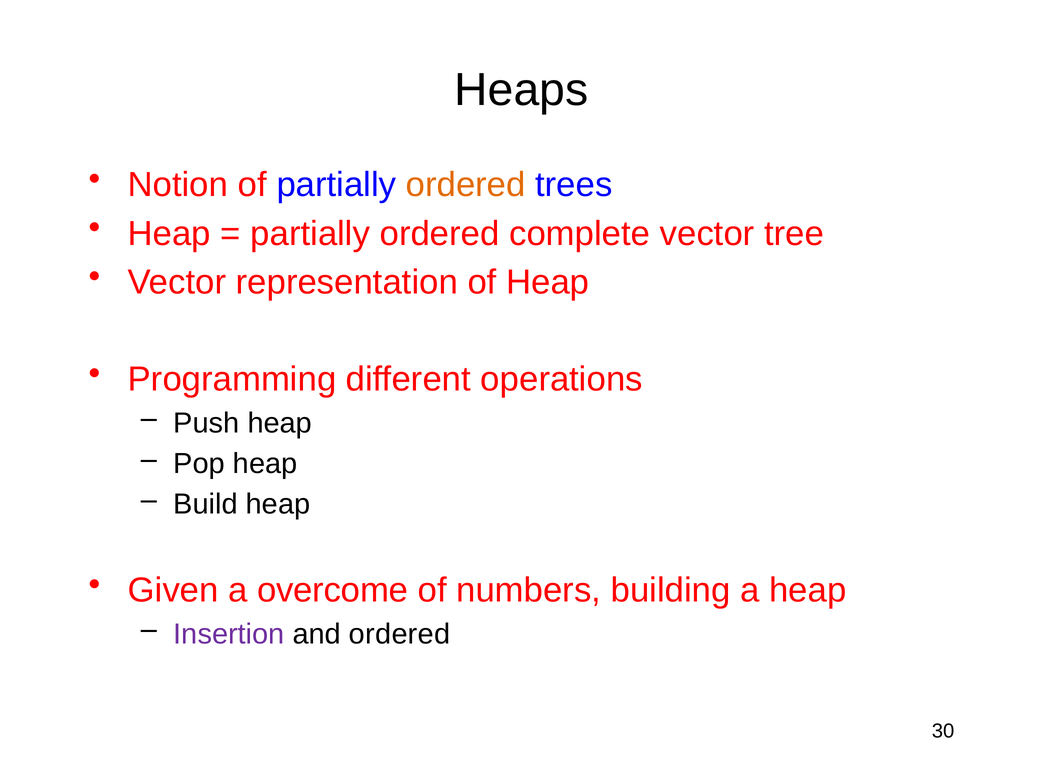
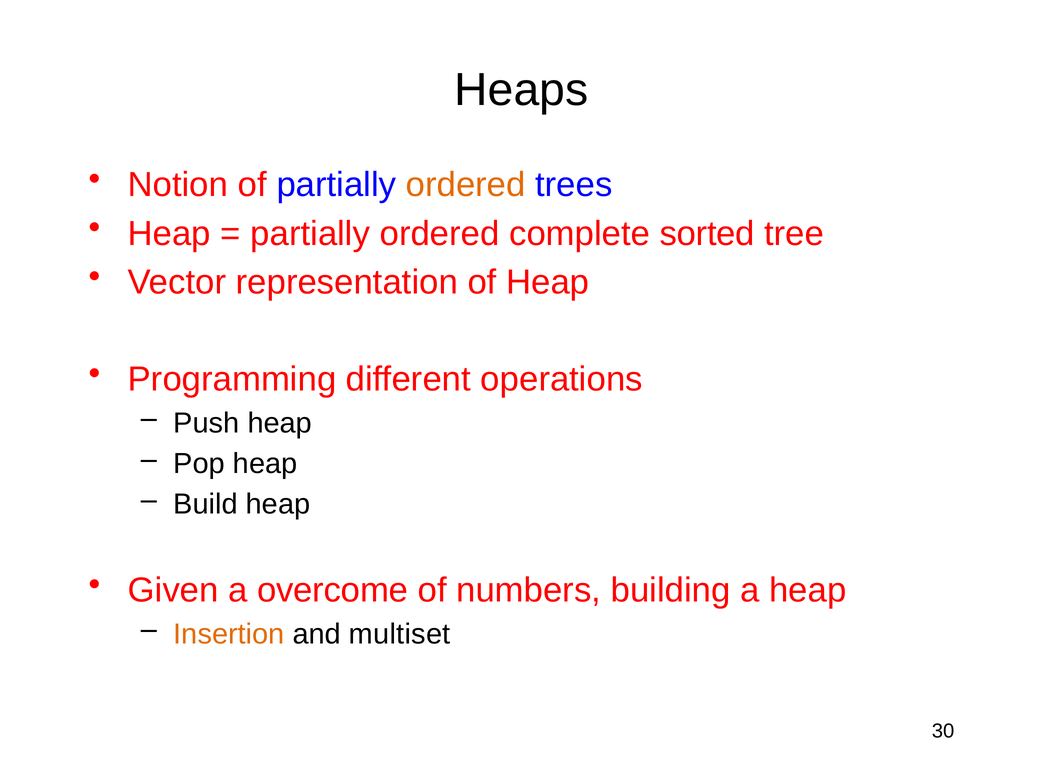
complete vector: vector -> sorted (707, 234)
Insertion colour: purple -> orange (229, 634)
and ordered: ordered -> multiset (400, 634)
